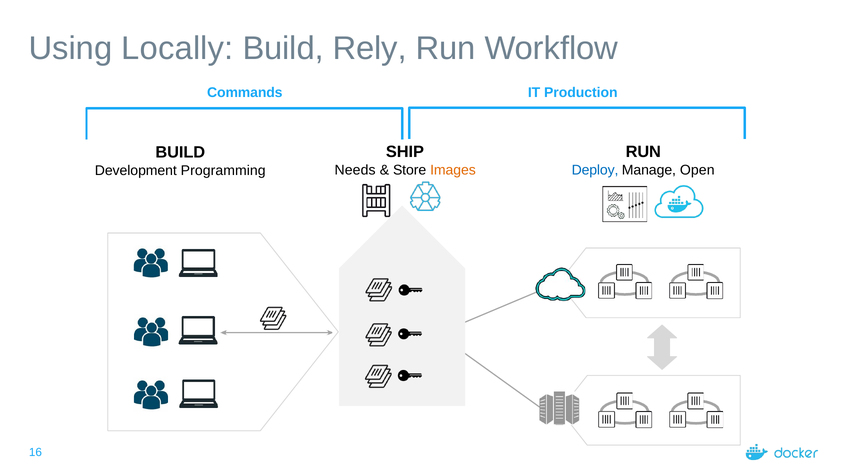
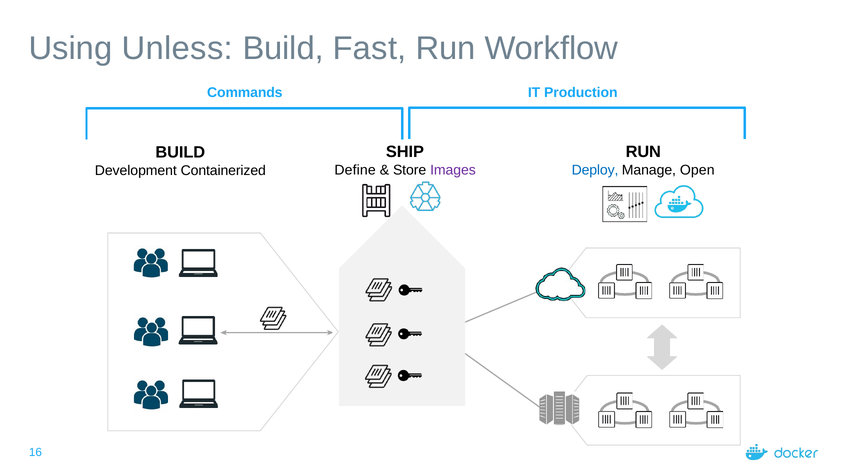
Locally: Locally -> Unless (177, 48)
Rely: Rely -> Fast (370, 48)
Needs: Needs -> Define (355, 170)
Images colour: orange -> purple (453, 170)
Programming: Programming -> Containerized (223, 171)
